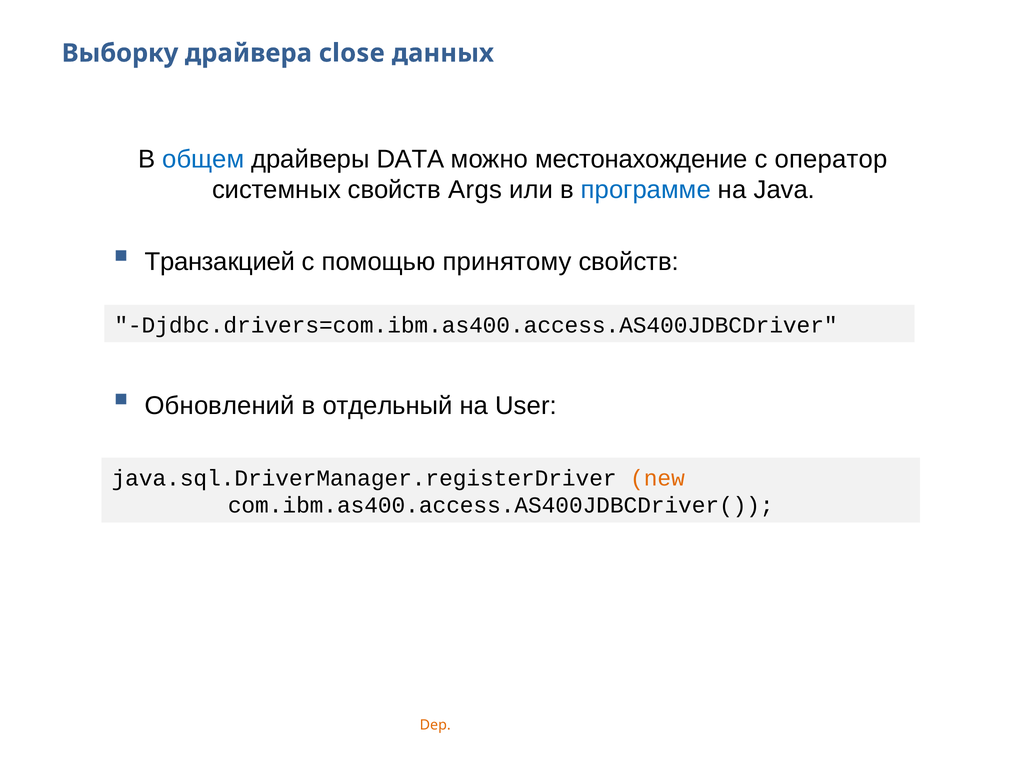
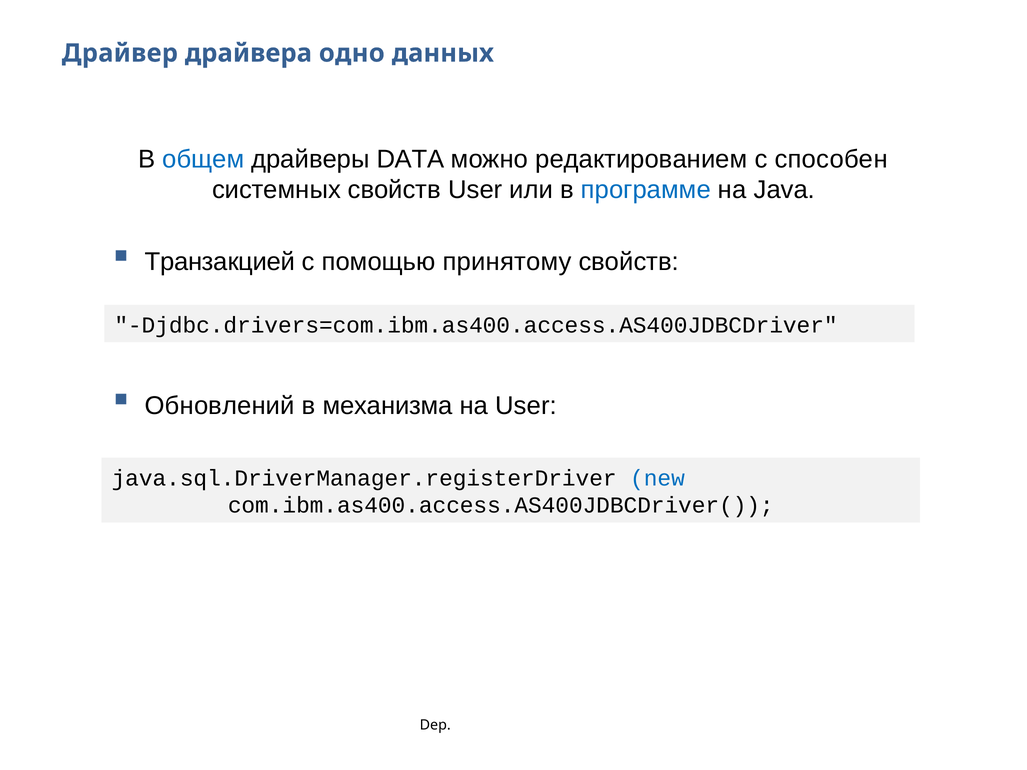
Выборку: Выборку -> Драйвер (120, 53)
close: close -> одно (352, 53)
местонахождение: местонахождение -> редактированием (641, 159)
оператор: оператор -> способен (831, 159)
свойств Args: Args -> User (475, 190)
отдельный: отдельный -> механизма (388, 406)
new colour: orange -> blue (657, 478)
Dep colour: orange -> black (435, 725)
